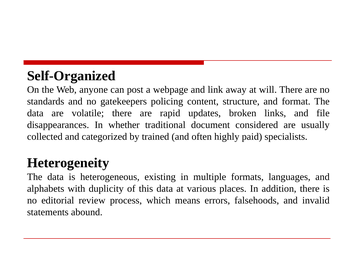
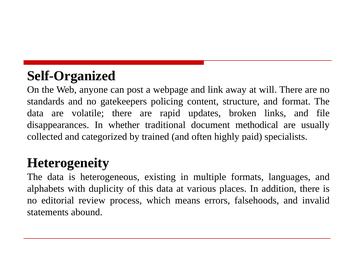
considered: considered -> methodical (257, 125)
